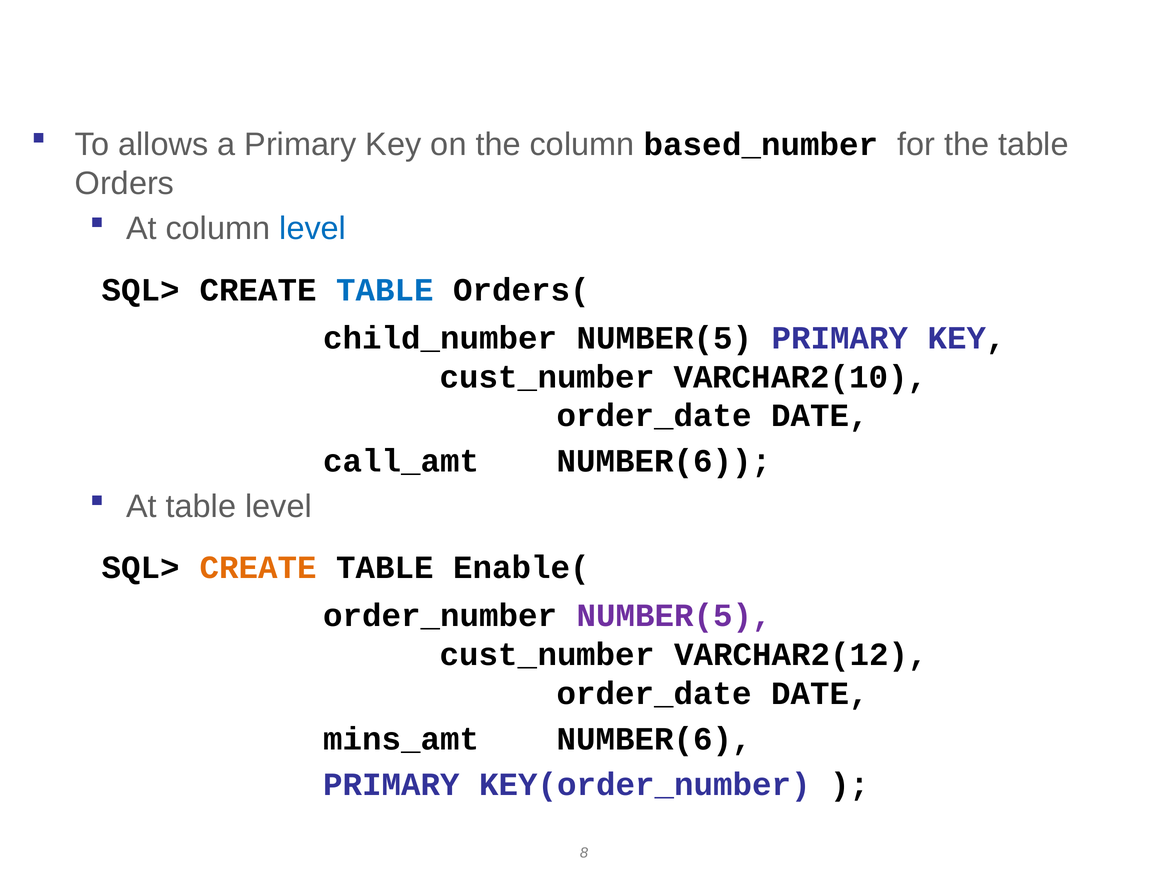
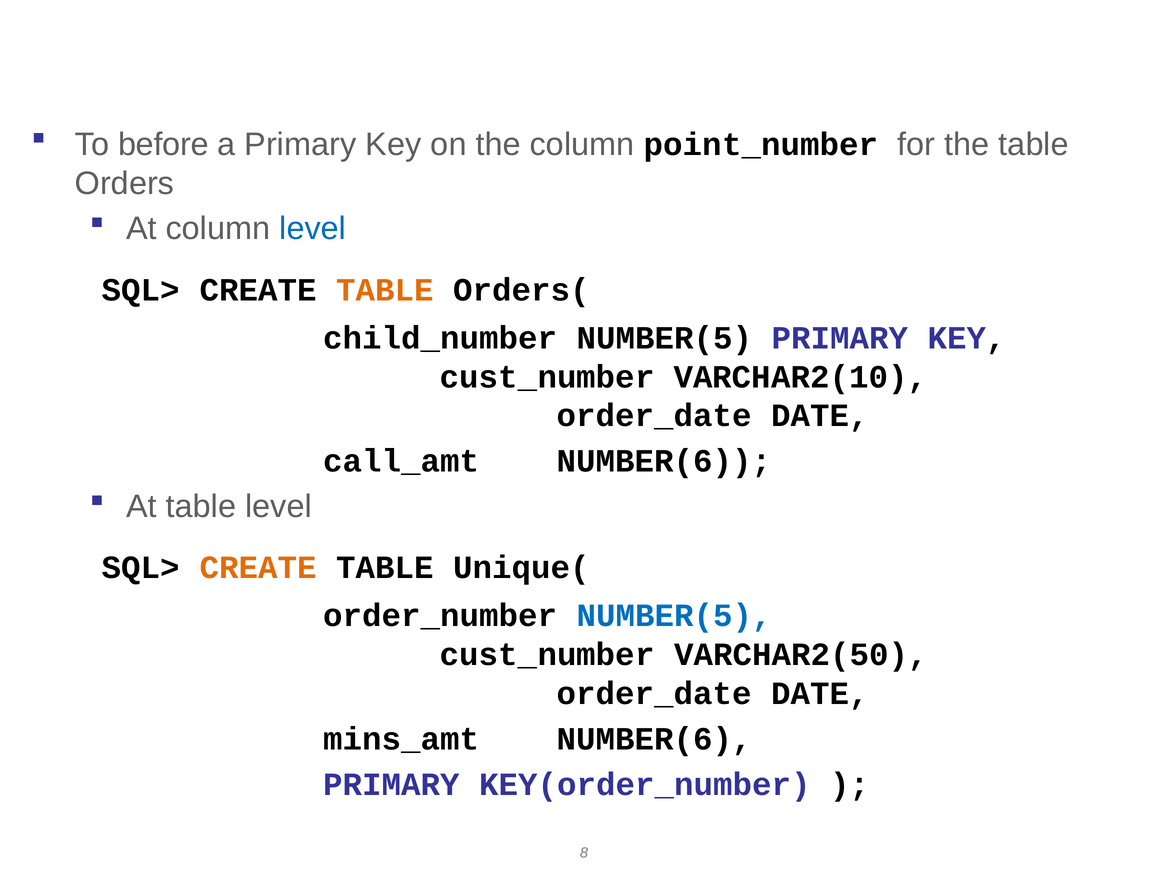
allows: allows -> before (163, 144)
based_number: based_number -> point_number (761, 144)
TABLE colour: blue -> orange (385, 290)
Enable(: Enable( -> Unique( (521, 568)
NUMBER(5 colour: purple -> blue (674, 616)
VARCHAR2(12: VARCHAR2(12 -> VARCHAR2(50 (801, 655)
